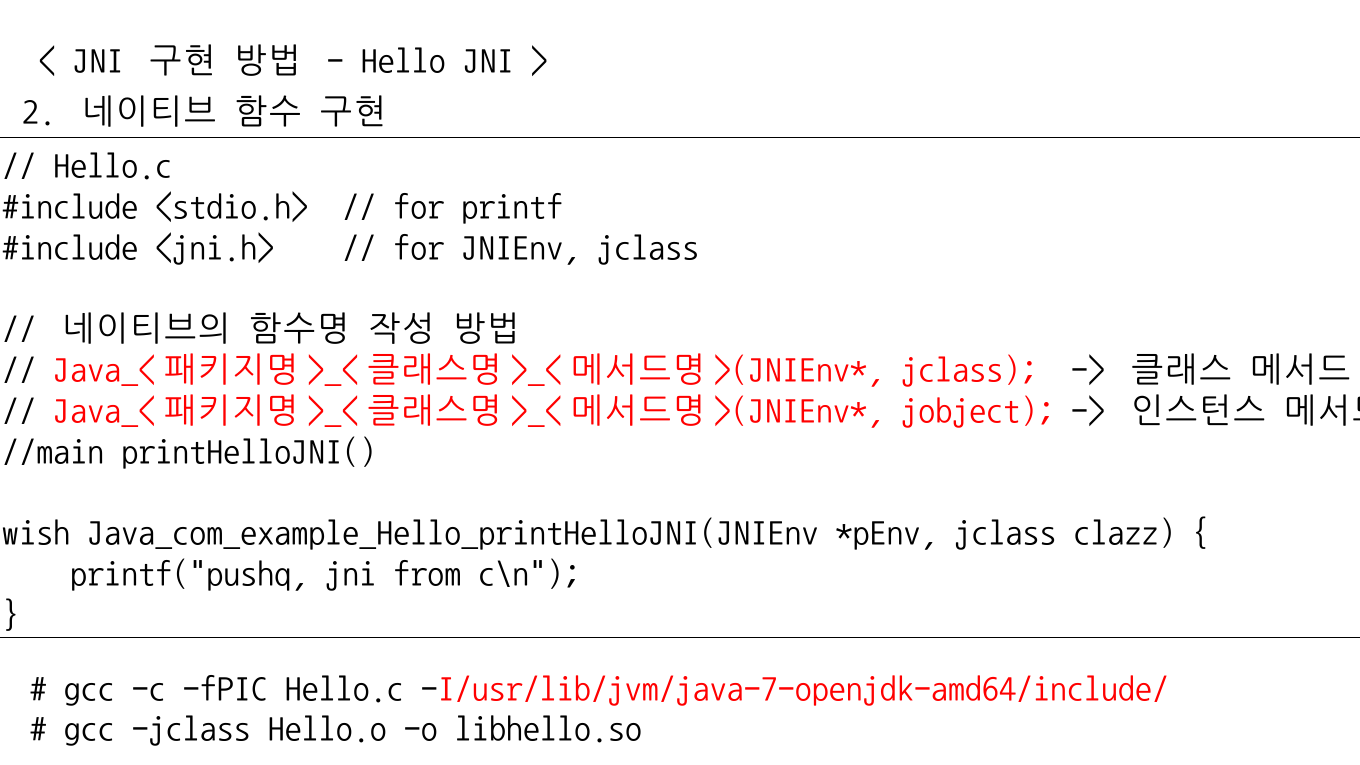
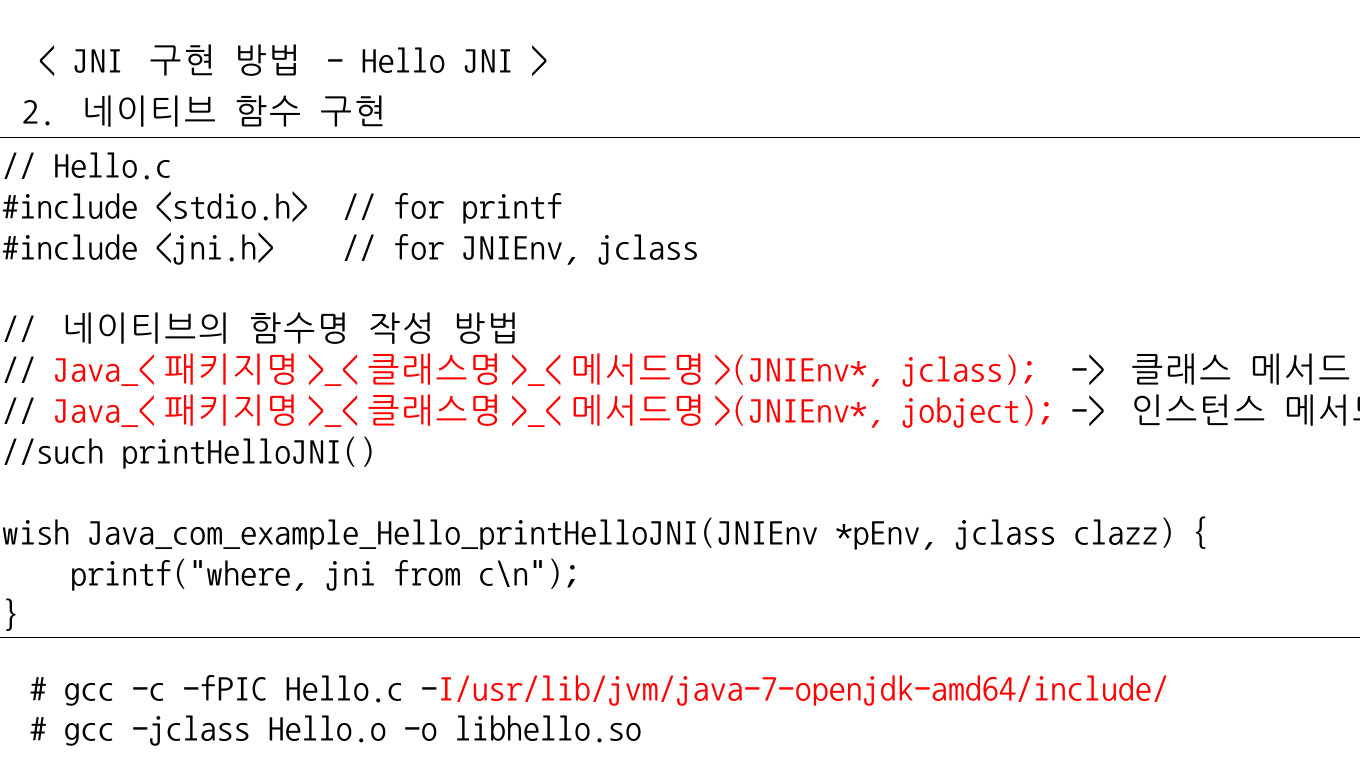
//main: //main -> //such (53, 451)
printf("pushq: printf("pushq -> printf("where (189, 573)
